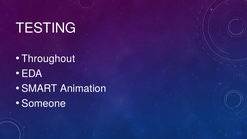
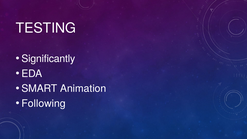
Throughout: Throughout -> Significantly (48, 59)
Someone: Someone -> Following (44, 103)
